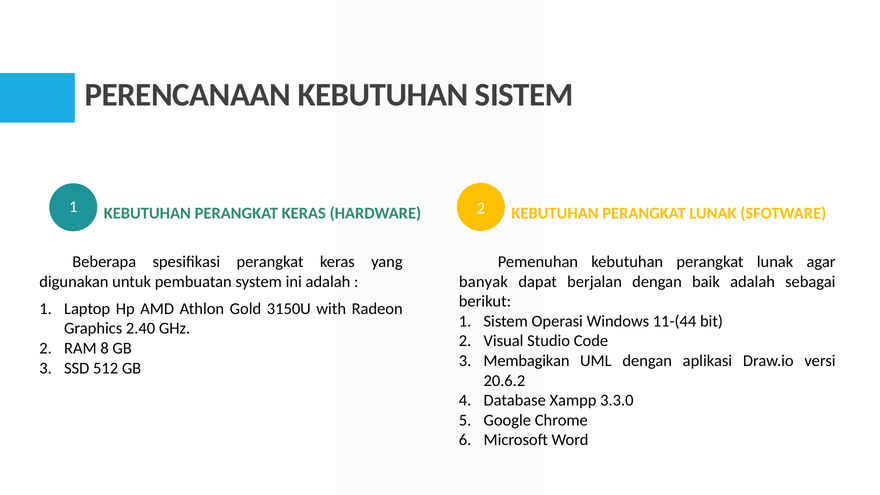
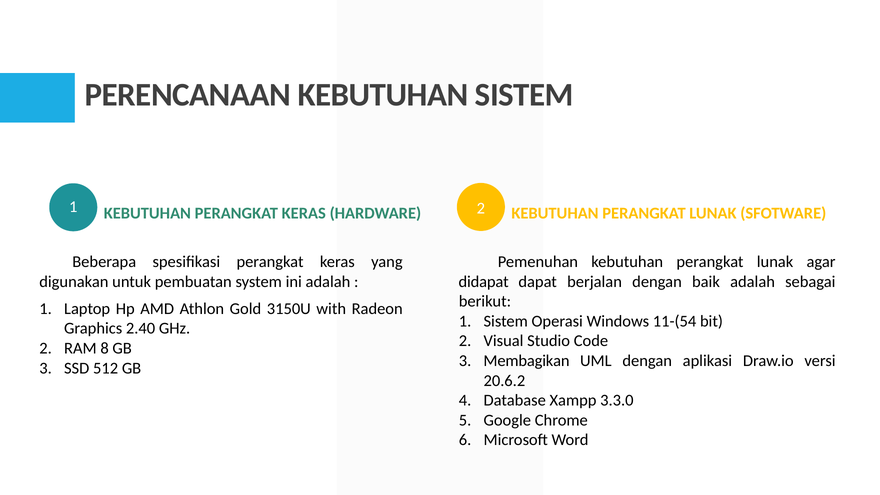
banyak: banyak -> didapat (484, 282)
11-(44: 11-(44 -> 11-(54 (675, 321)
